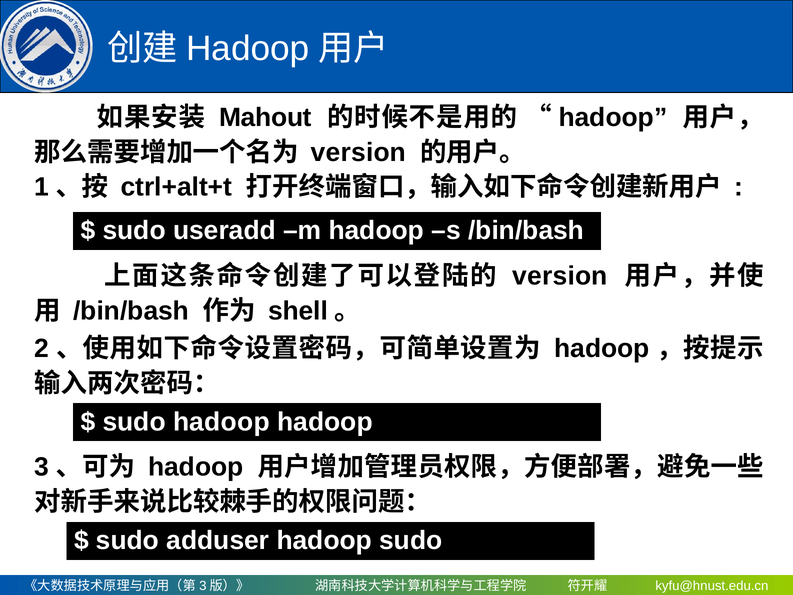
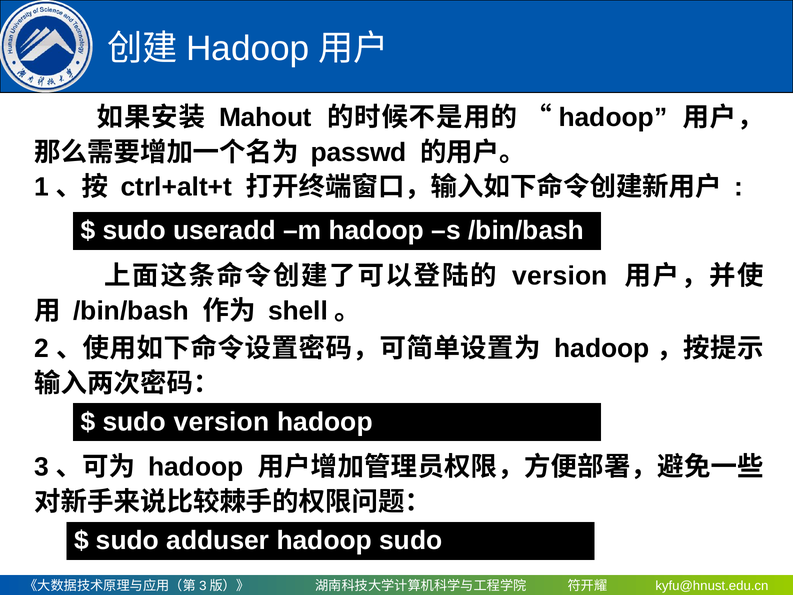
version: version -> passwd (359, 152)
sudo hadoop: hadoop -> version (221, 422)
